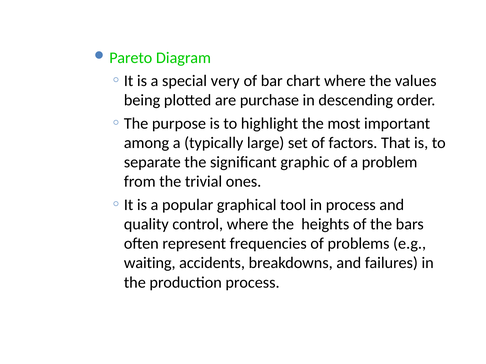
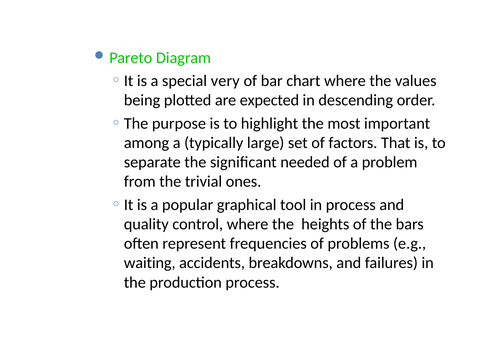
purchase: purchase -> expected (269, 100)
graphic: graphic -> needed (305, 162)
